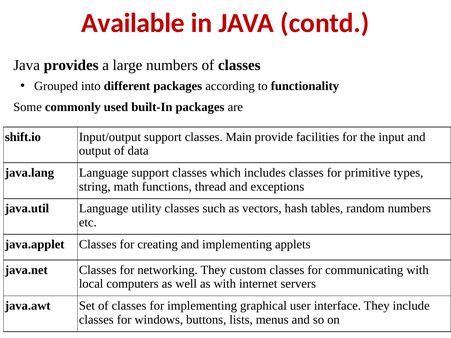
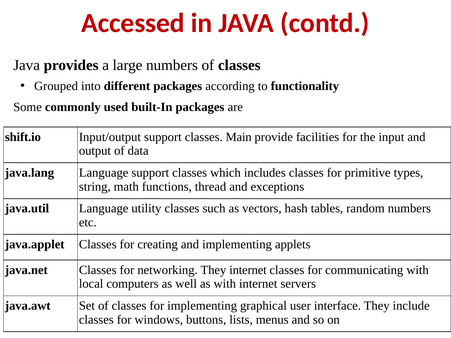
Available: Available -> Accessed (133, 23)
They custom: custom -> internet (248, 270)
